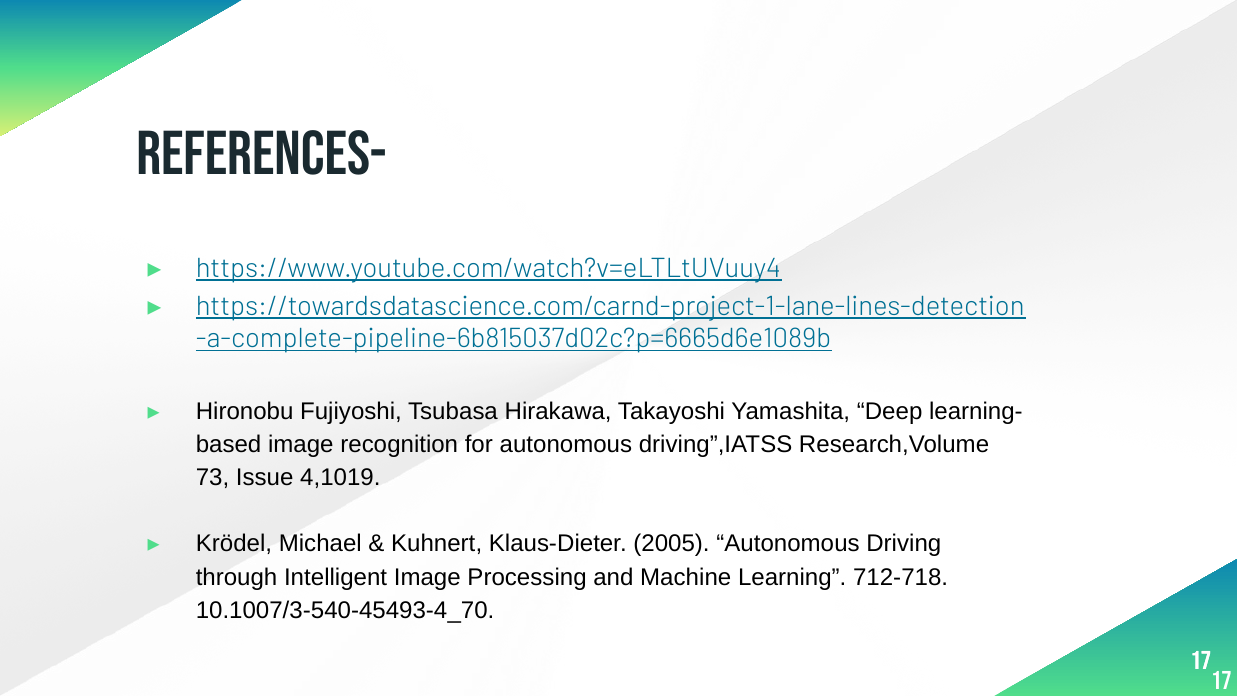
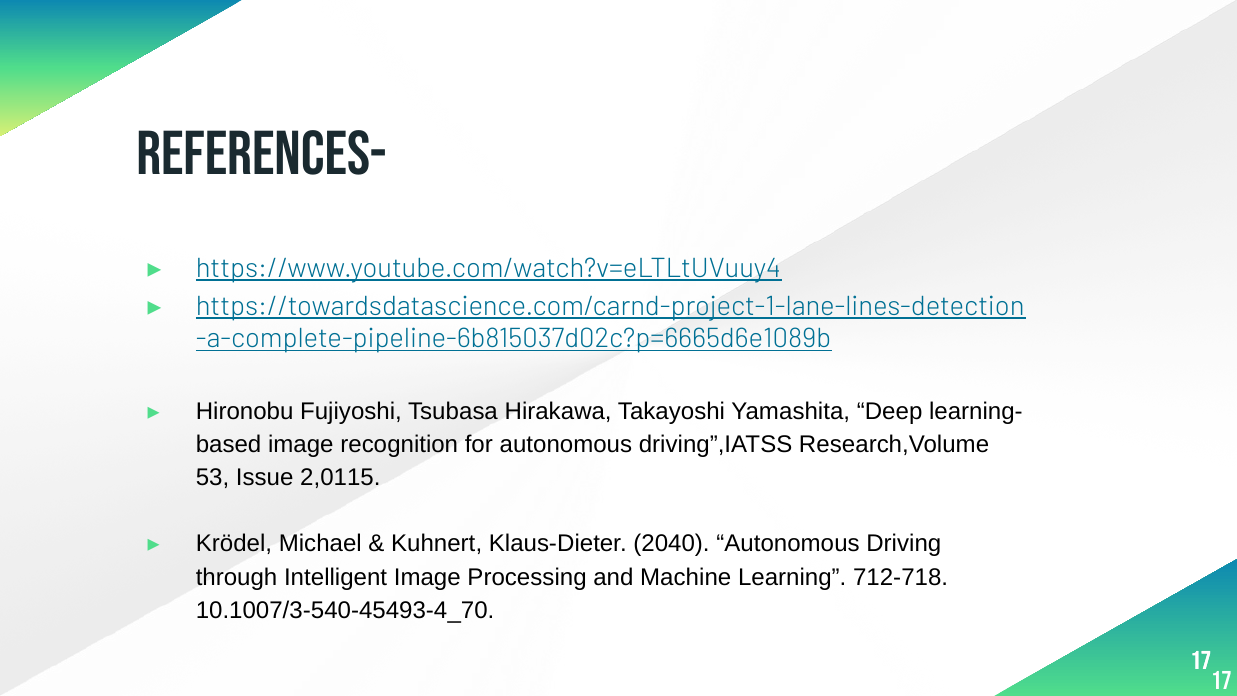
73: 73 -> 53 (213, 478)
4,1019: 4,1019 -> 2,0115 (340, 478)
2005: 2005 -> 2040 (672, 544)
